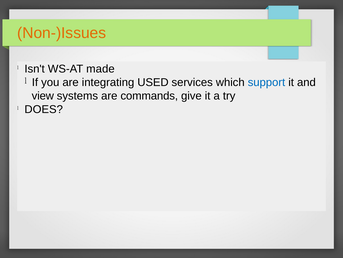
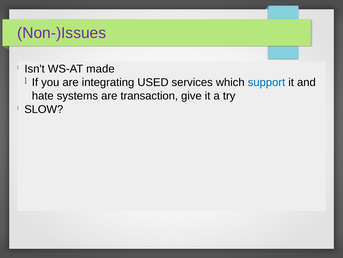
Non-)Issues colour: orange -> purple (62, 33)
view: view -> hate (43, 96)
commands: commands -> transaction (149, 96)
DOES: DOES -> SLOW (44, 109)
